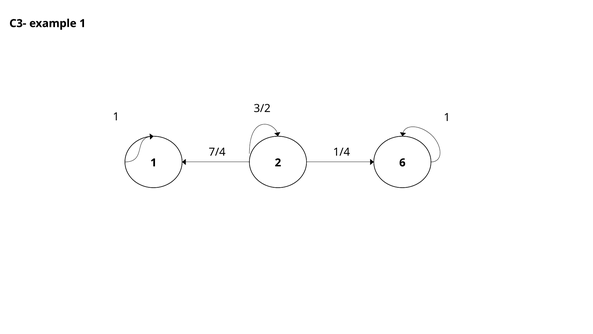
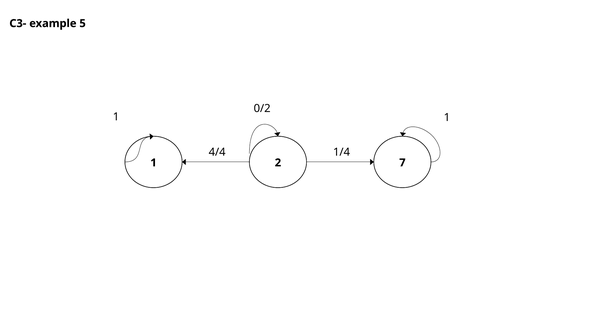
example 1: 1 -> 5 (83, 23)
3/2: 3/2 -> 0/2 (262, 108)
7/4: 7/4 -> 4/4 (217, 152)
6: 6 -> 7 (402, 163)
